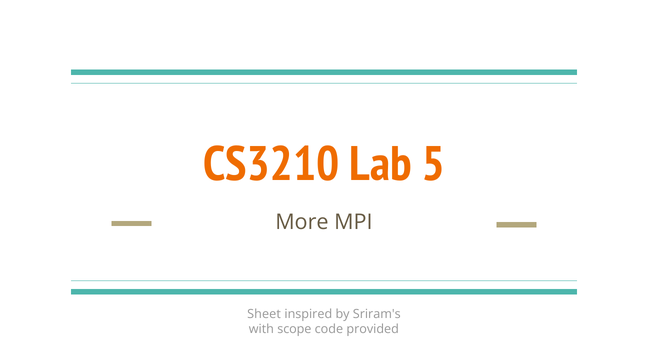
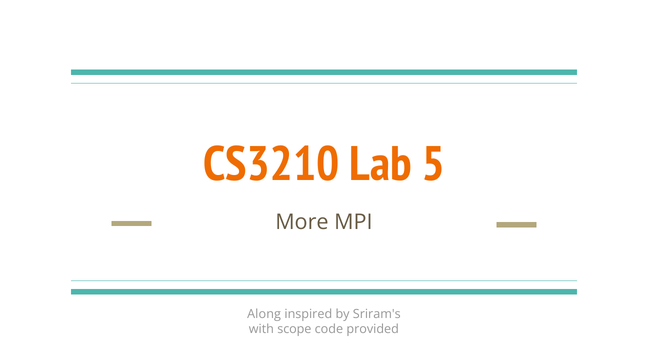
Sheet: Sheet -> Along (264, 315)
